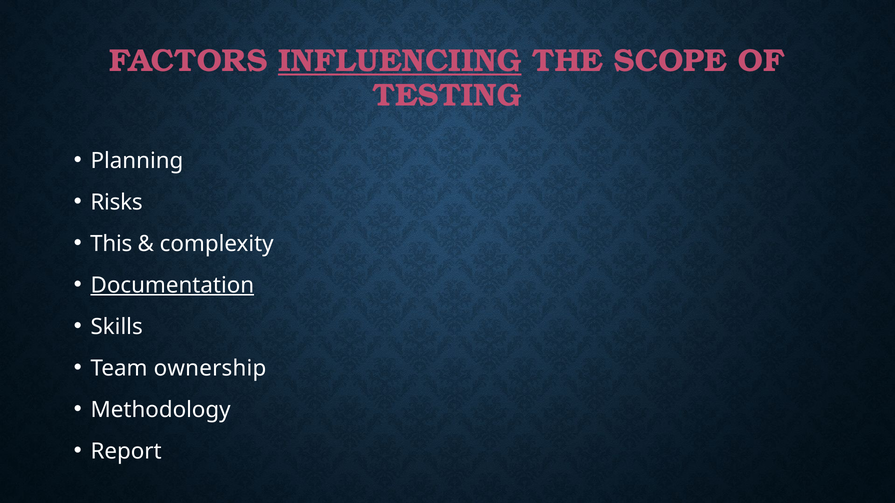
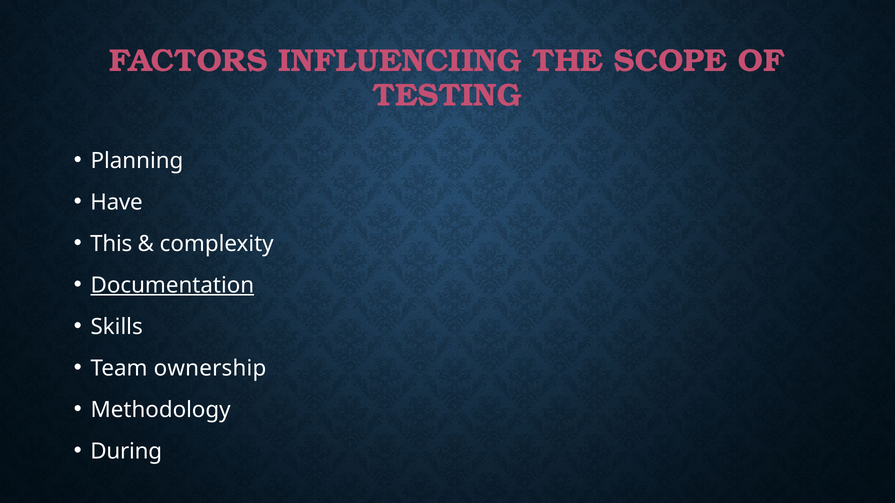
INFLUENCIING underline: present -> none (400, 61)
Risks: Risks -> Have (117, 202)
Report: Report -> During (126, 452)
